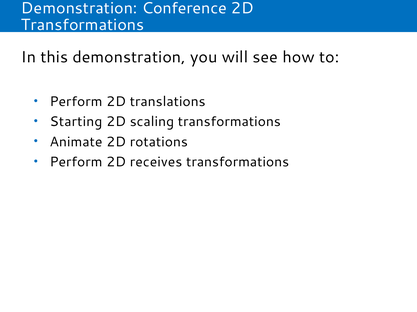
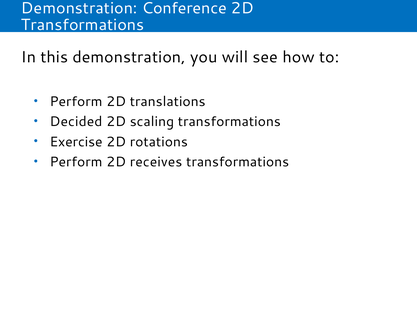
Starting: Starting -> Decided (76, 122)
Animate: Animate -> Exercise (76, 142)
